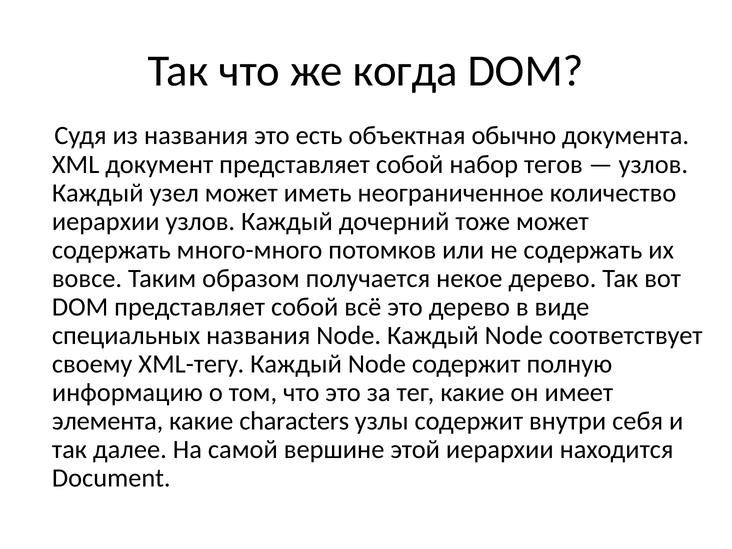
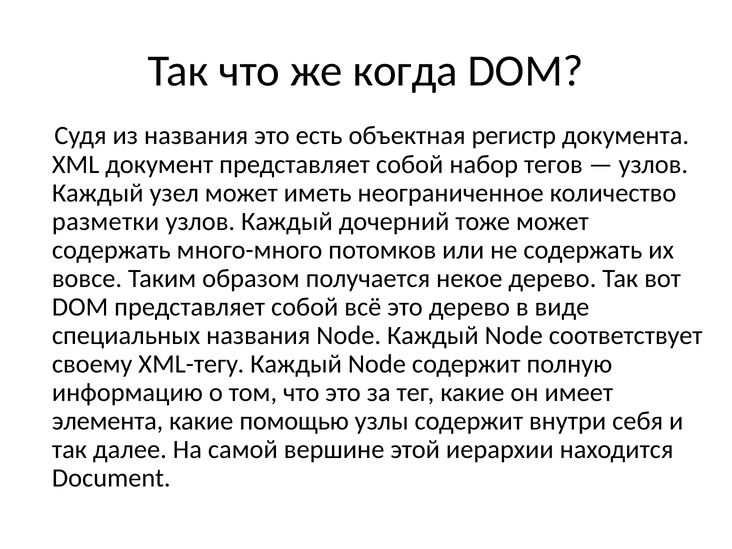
обычно: обычно -> регистр (514, 136)
иерархии: иерархии -> разметки (106, 221)
characters: characters -> помощью (294, 421)
